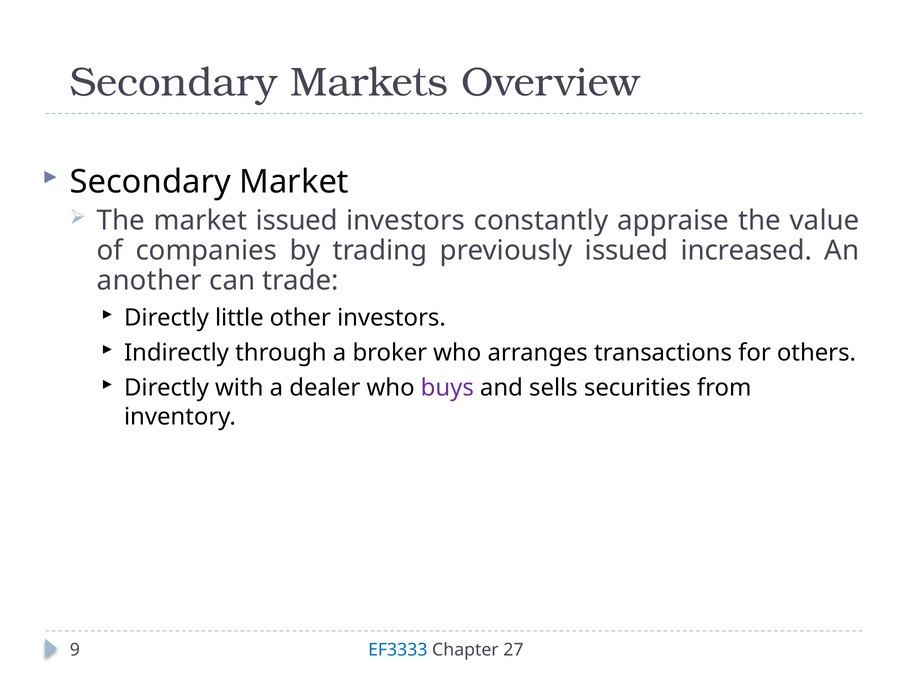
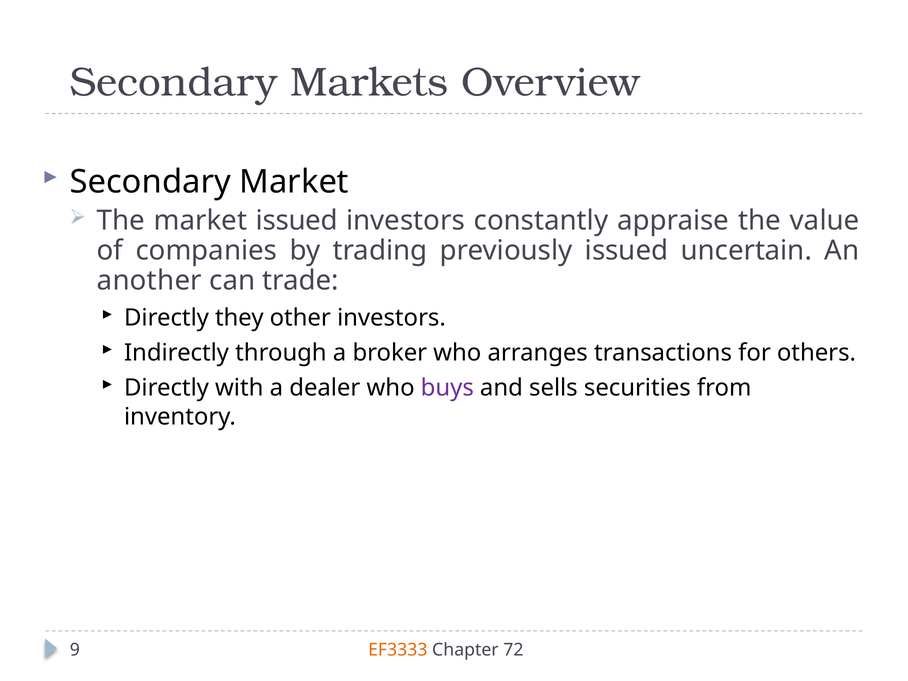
increased: increased -> uncertain (746, 251)
little: little -> they (239, 318)
EF3333 colour: blue -> orange (398, 650)
27: 27 -> 72 (513, 650)
